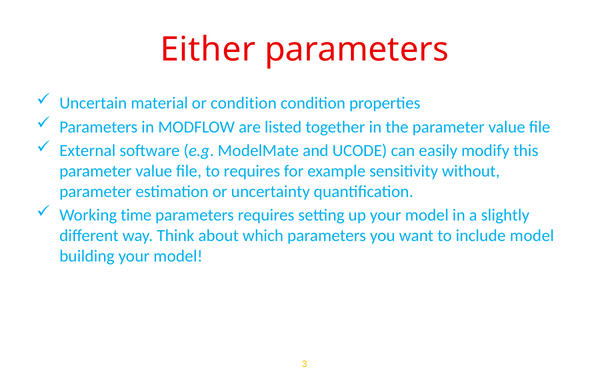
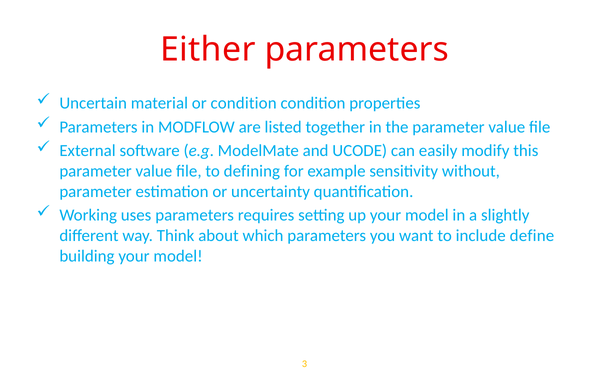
to requires: requires -> defining (252, 171)
time: time -> uses (136, 215)
include model: model -> define (532, 235)
